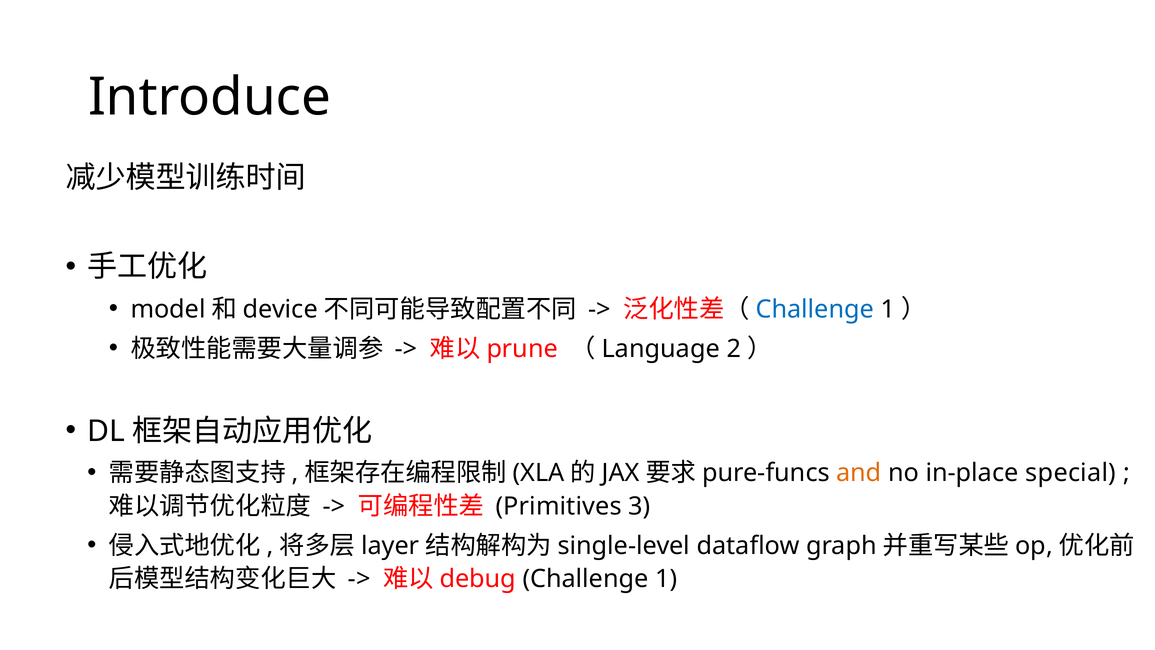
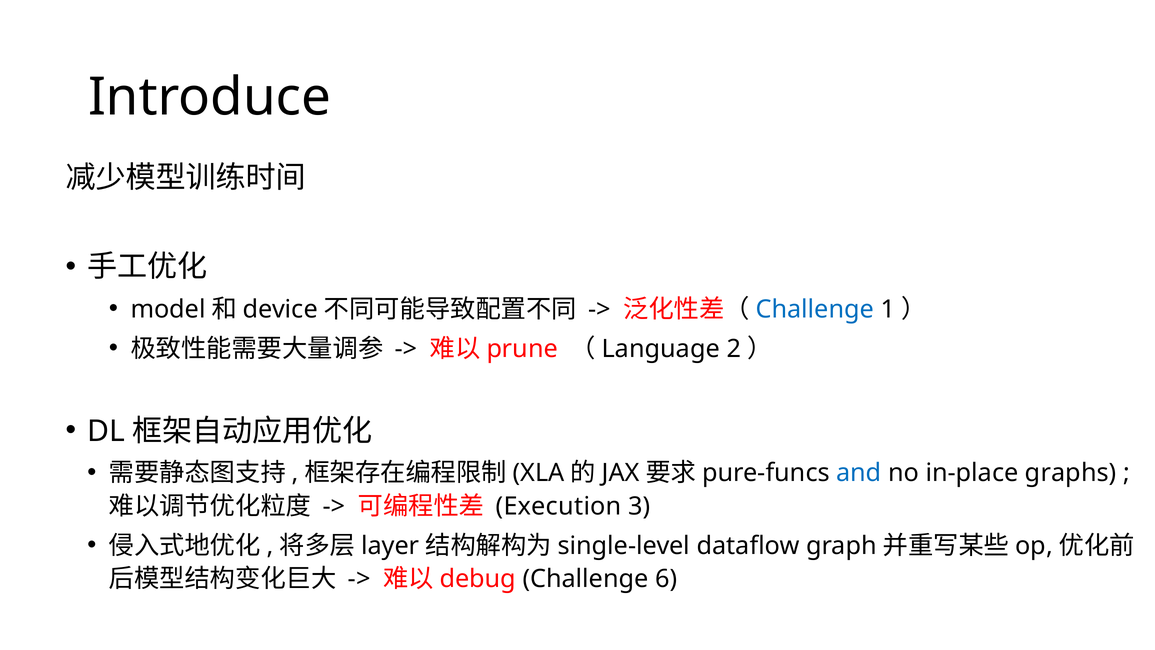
and colour: orange -> blue (859, 473)
special: special -> graphs (1071, 473)
Primitives: Primitives -> Execution (559, 506)
1: 1 -> 6 (666, 579)
